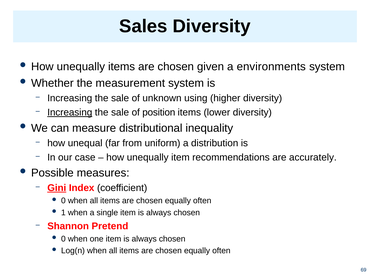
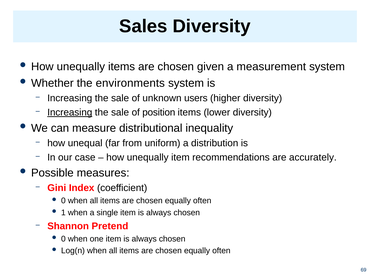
environments: environments -> measurement (271, 67)
measurement: measurement -> environments (130, 83)
using: using -> users (196, 98)
Gini underline: present -> none (57, 188)
